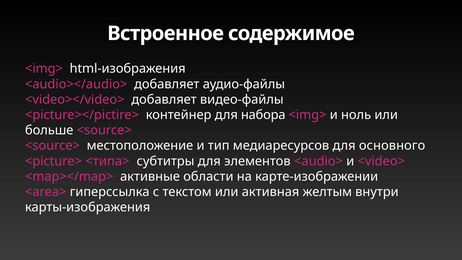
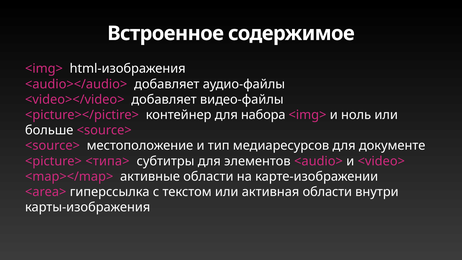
основного: основного -> документе (392, 146)
активная желтым: желтым -> области (327, 192)
